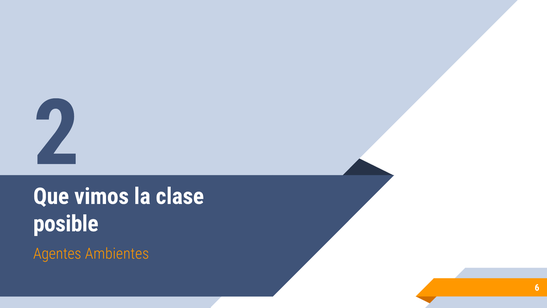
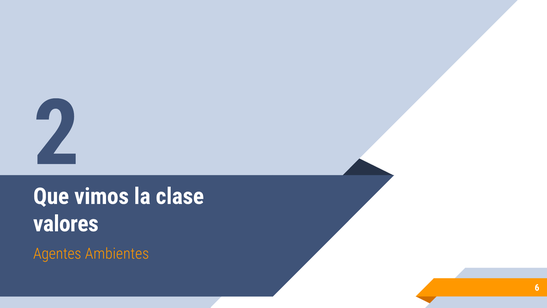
posible: posible -> valores (66, 224)
